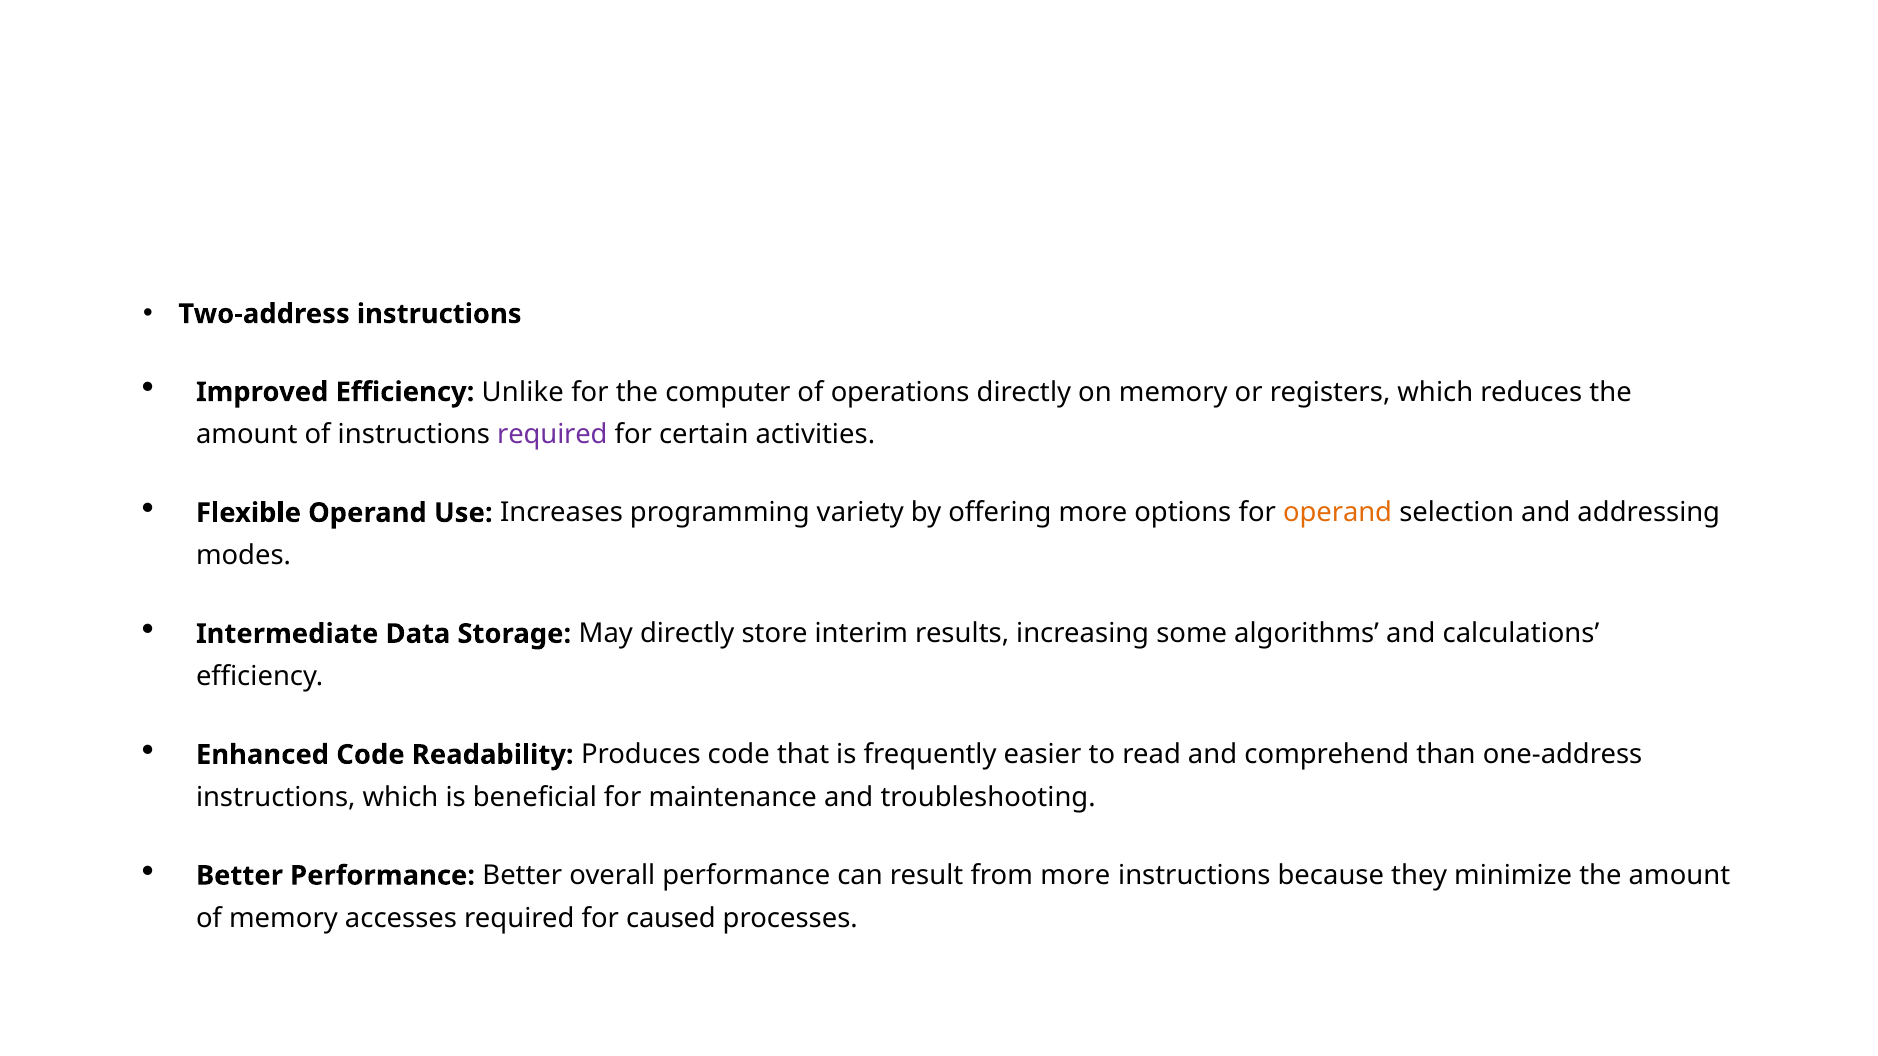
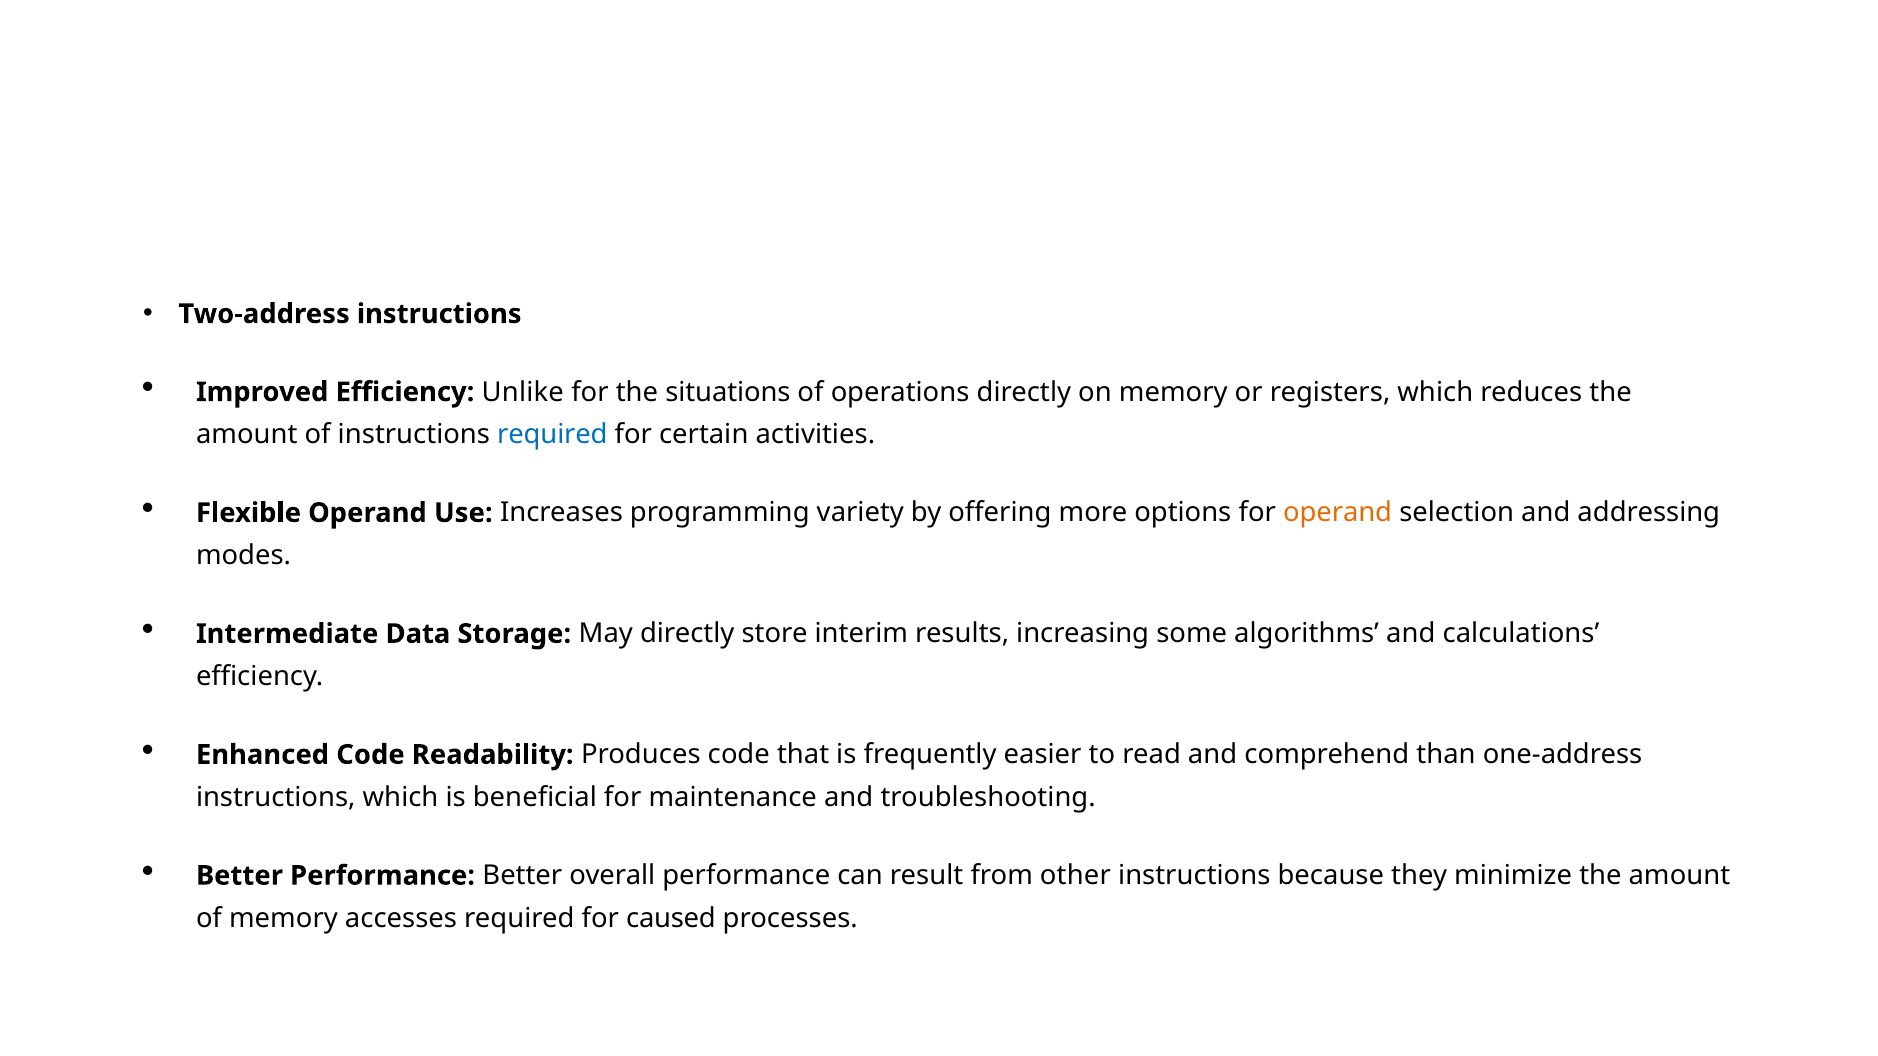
computer: computer -> situations (728, 392)
required colour: purple -> blue (552, 435)
from more: more -> other (1075, 876)
